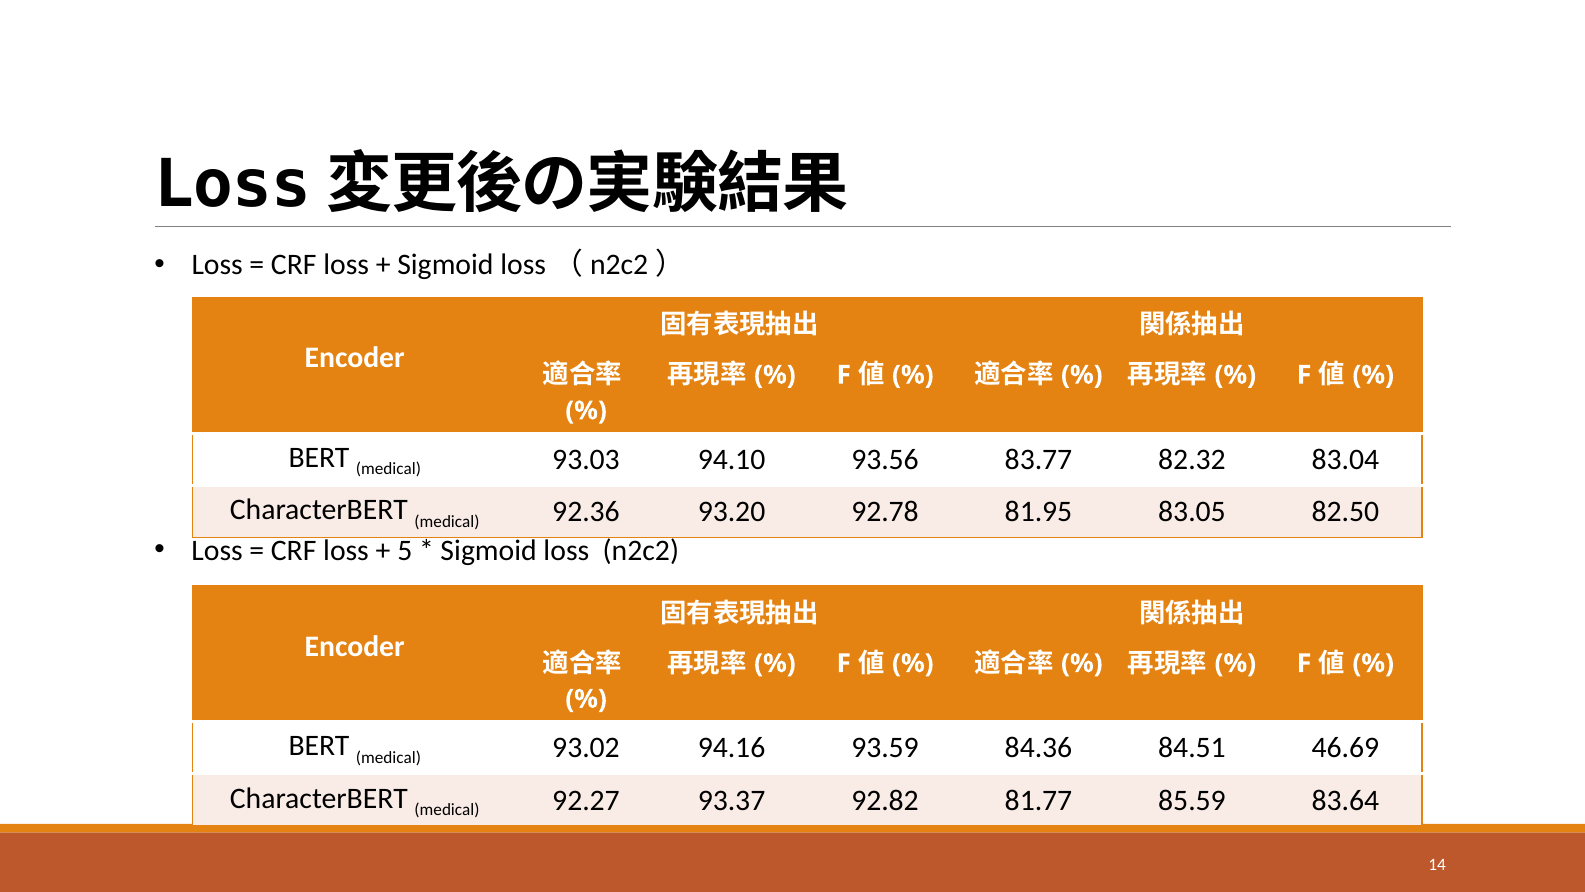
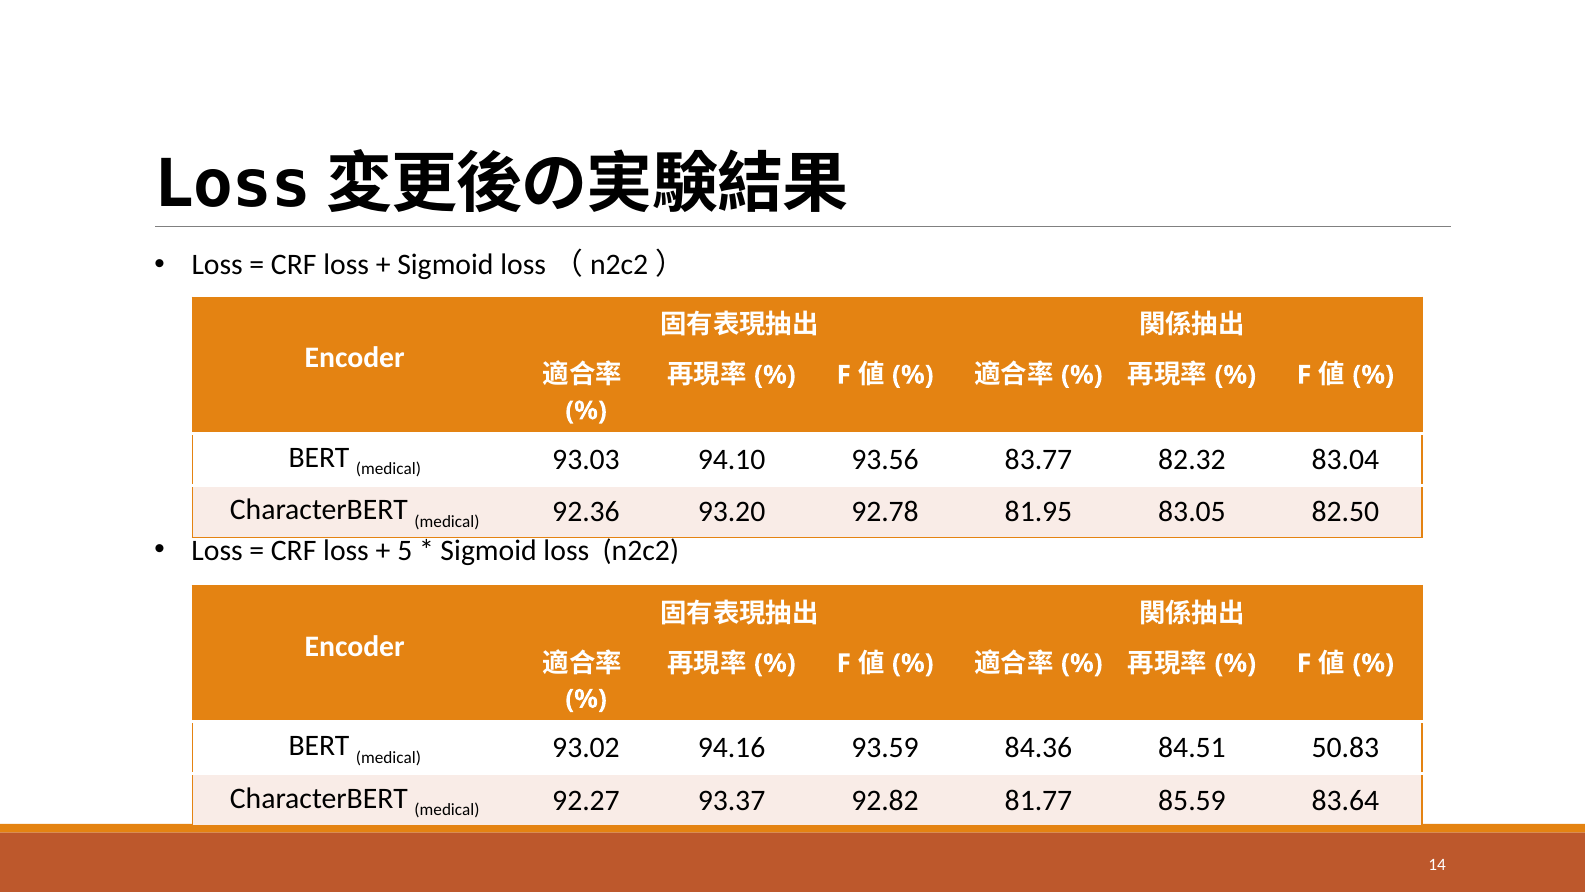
46.69: 46.69 -> 50.83 (1345, 748)
